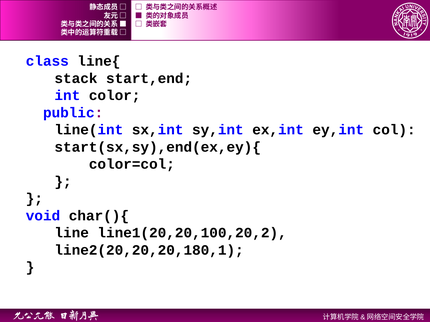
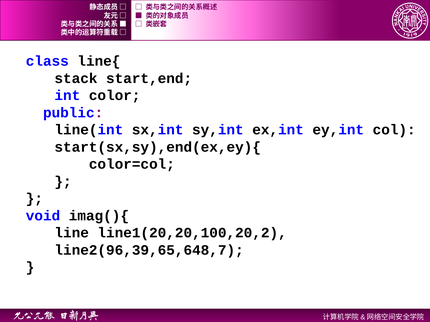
char(){: char(){ -> imag(){ (99, 216)
line2(20,20,20,180,1: line2(20,20,20,180,1 -> line2(96,39,65,648,7 (149, 250)
